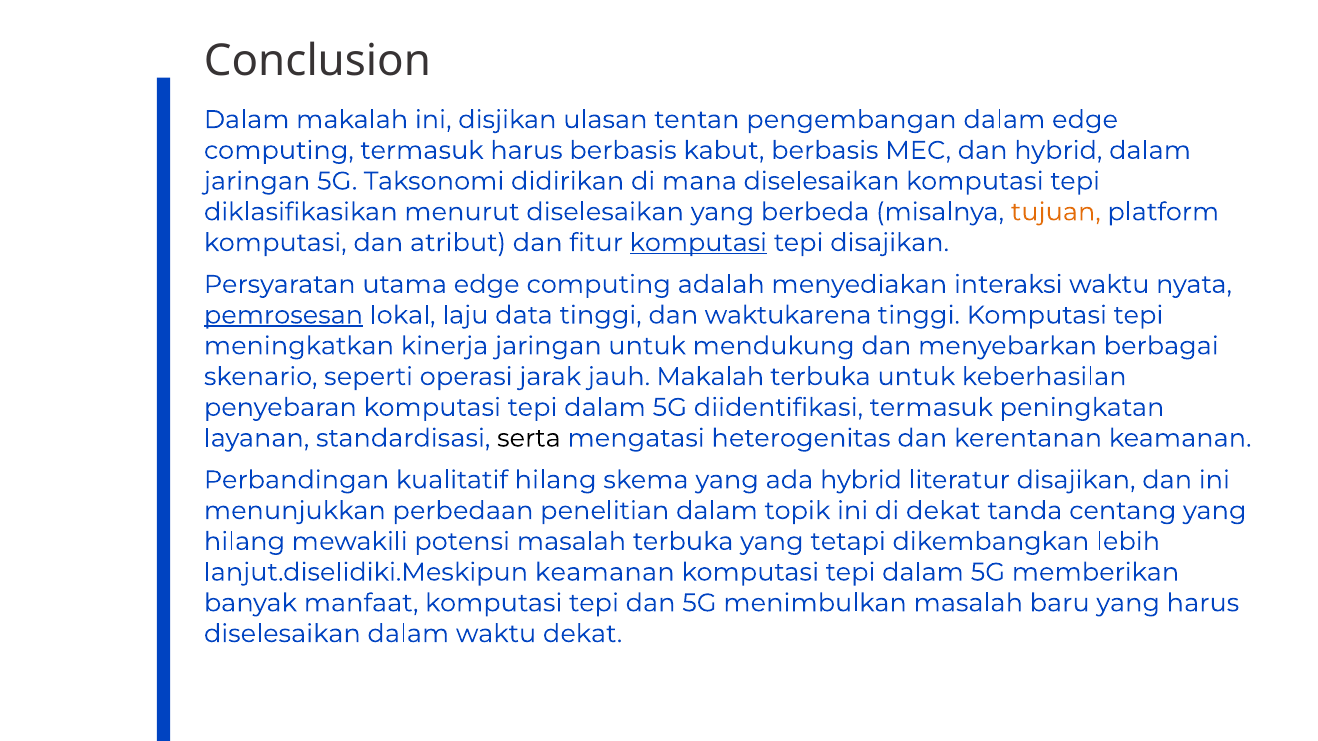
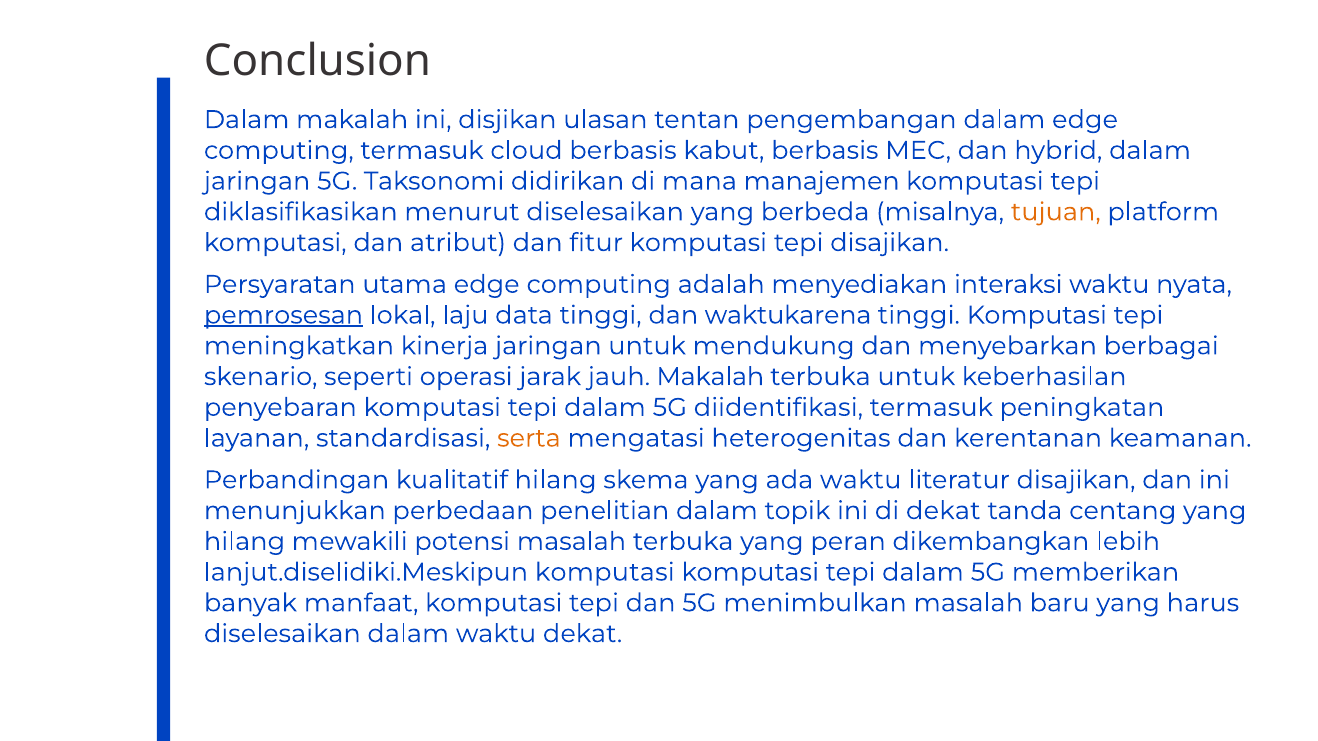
termasuk harus: harus -> cloud (526, 150)
mana diselesaikan: diselesaikan -> manajemen (822, 181)
komputasi underline: present -> none (698, 243)
serta colour: black -> orange (529, 438)
ada hybrid: hybrid -> waktu (861, 480)
tetapi: tetapi -> peran (848, 542)
lanjut.diselidiki.Meskipun keamanan: keamanan -> komputasi (605, 572)
